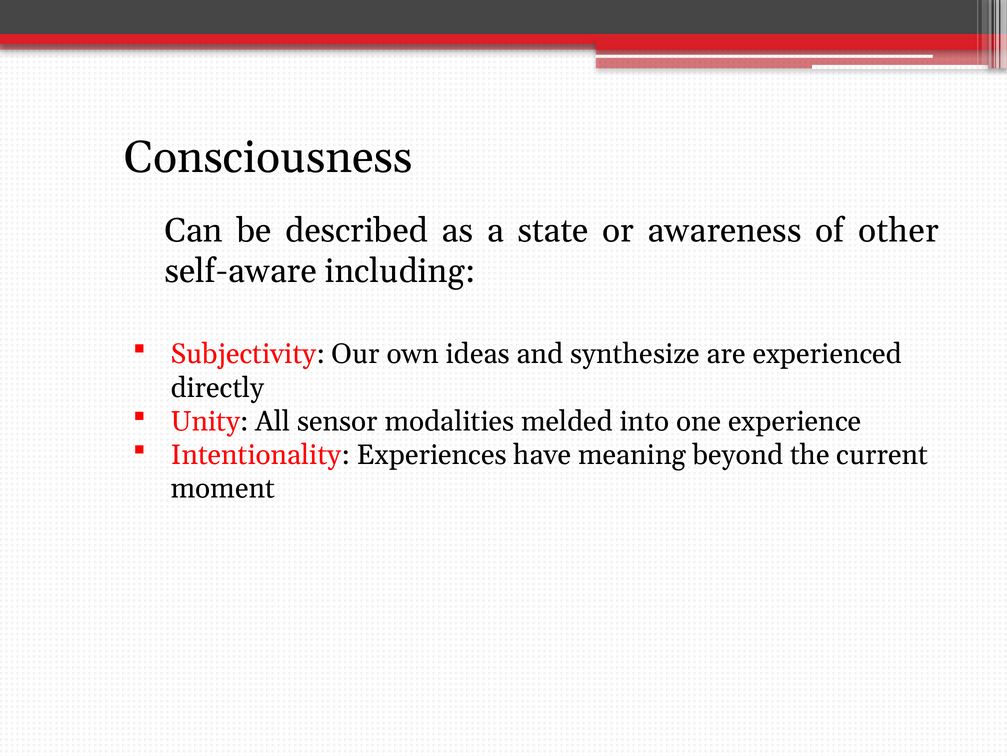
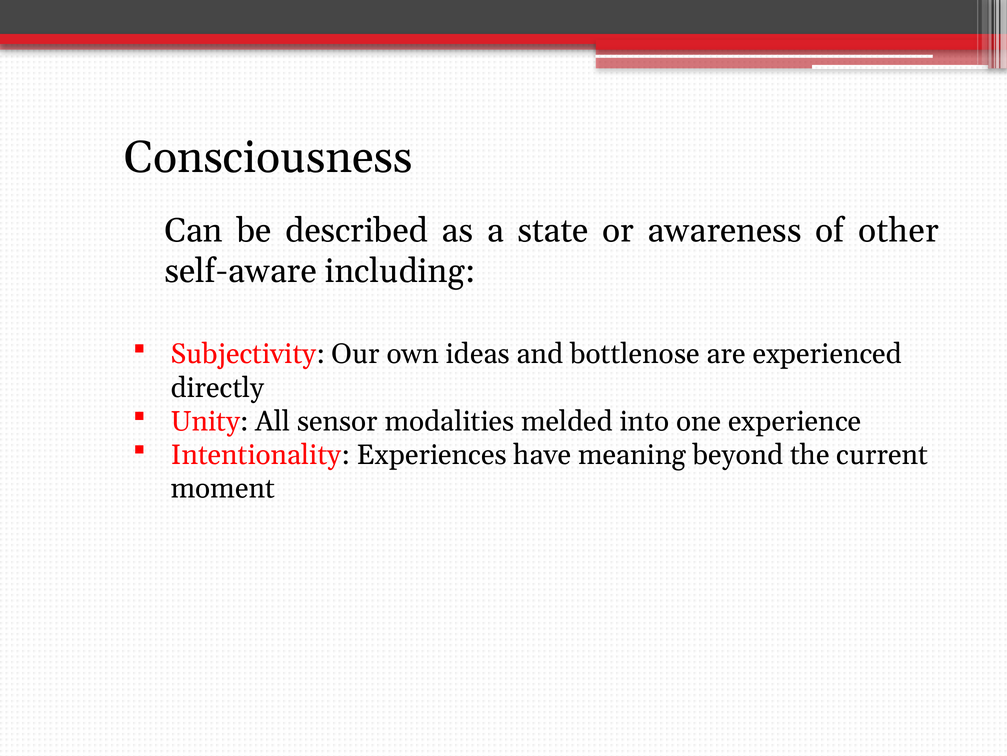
synthesize: synthesize -> bottlenose (635, 354)
